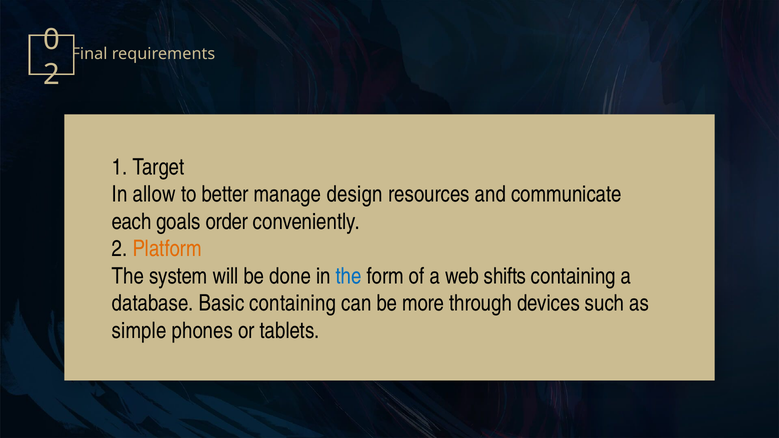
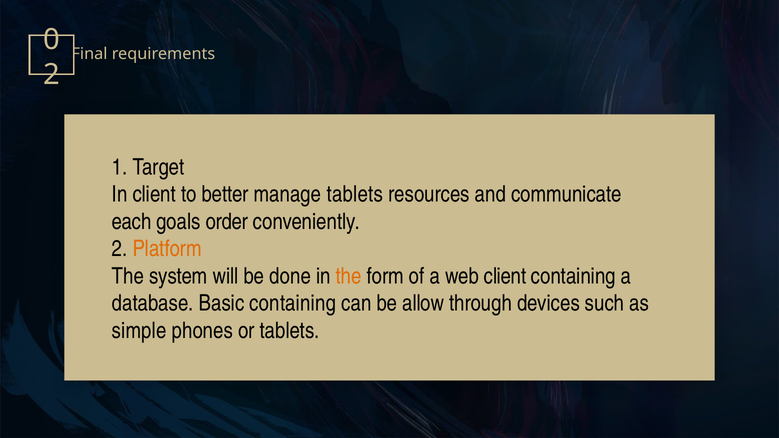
In allow: allow -> client (154, 194)
manage design: design -> tablets (355, 194)
the colour: blue -> orange (349, 276)
web shifts: shifts -> client (505, 276)
more: more -> allow (423, 304)
